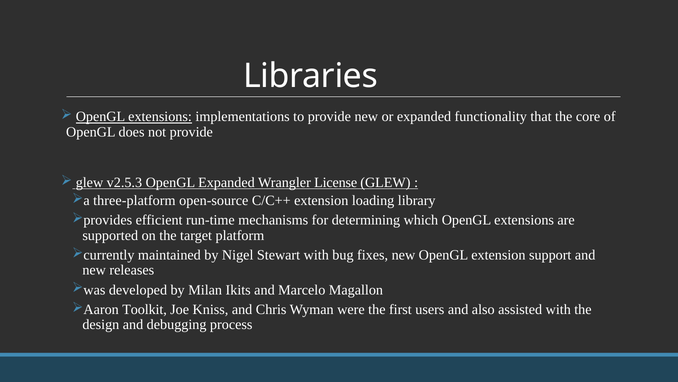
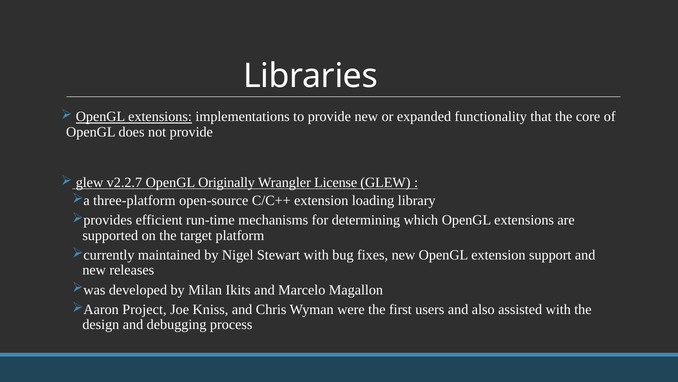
v2.5.3: v2.5.3 -> v2.2.7 (124, 182)
OpenGL Expanded: Expanded -> Originally (227, 182)
Toolkit: Toolkit -> Project (144, 309)
